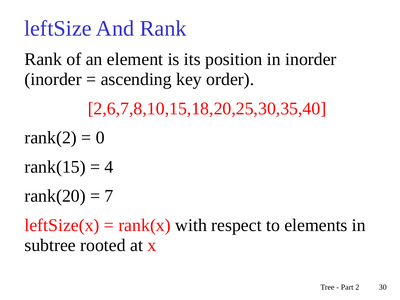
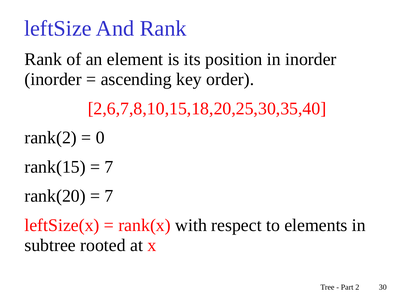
4: 4 -> 7 (109, 167)
